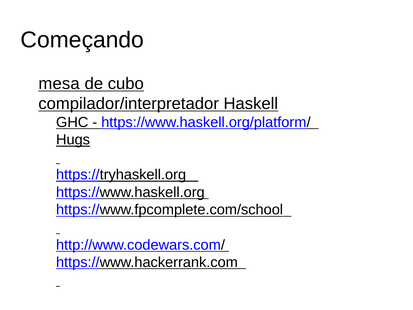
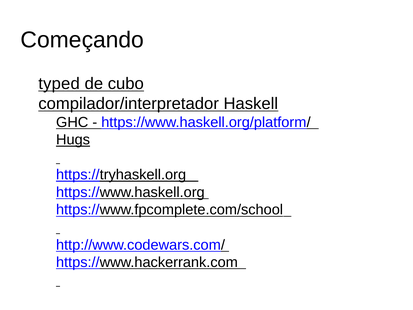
mesa: mesa -> typed (59, 84)
